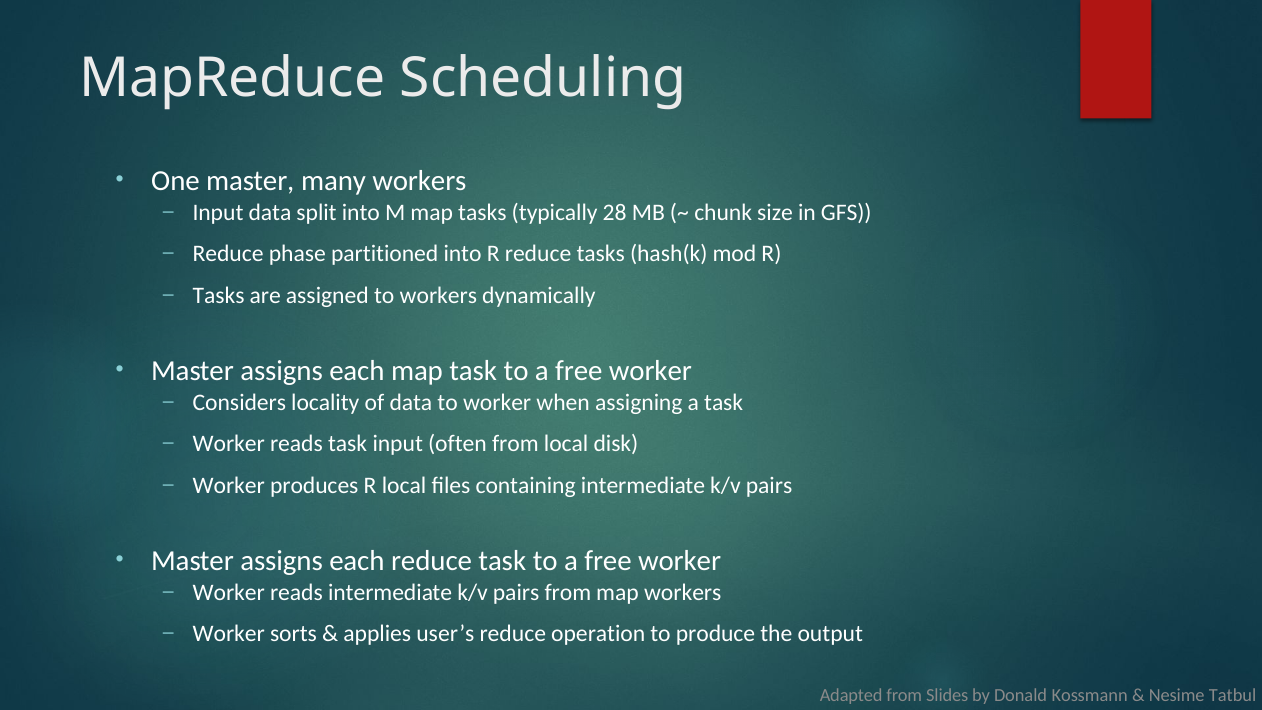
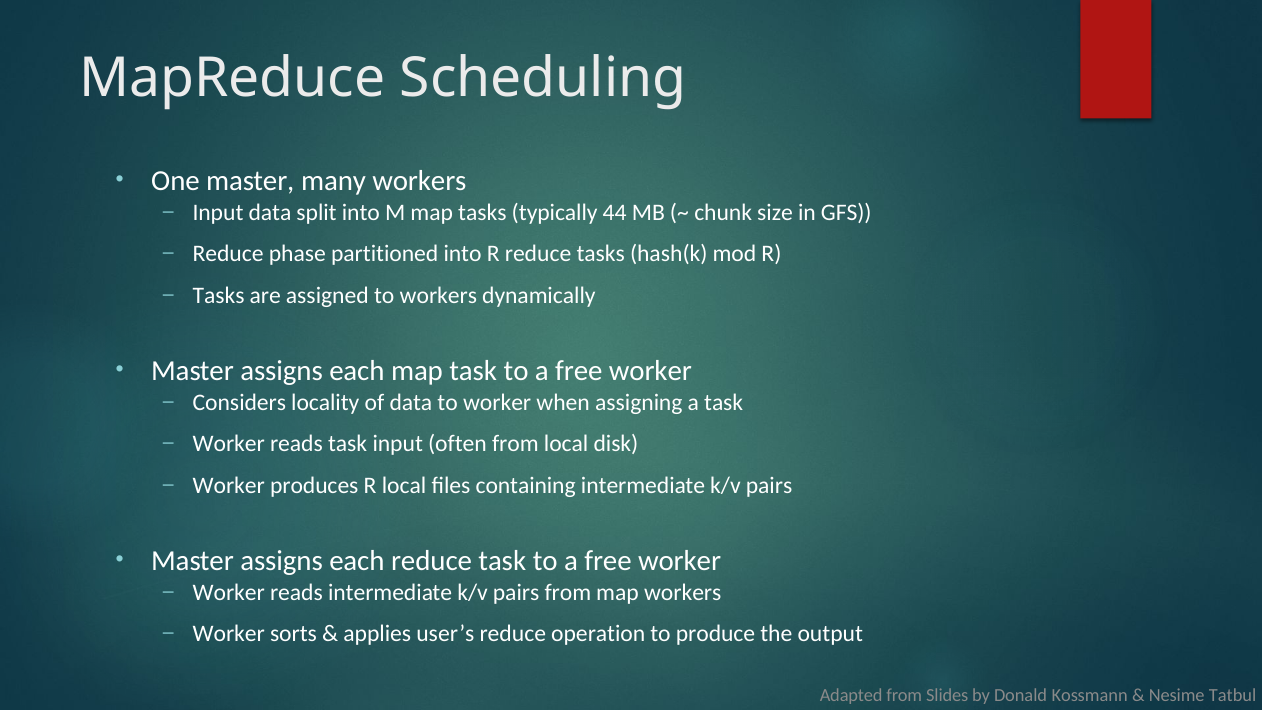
28: 28 -> 44 (615, 212)
